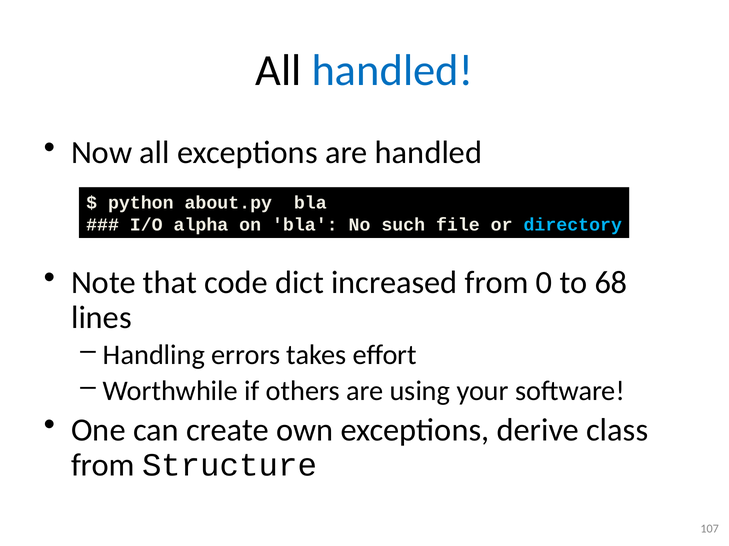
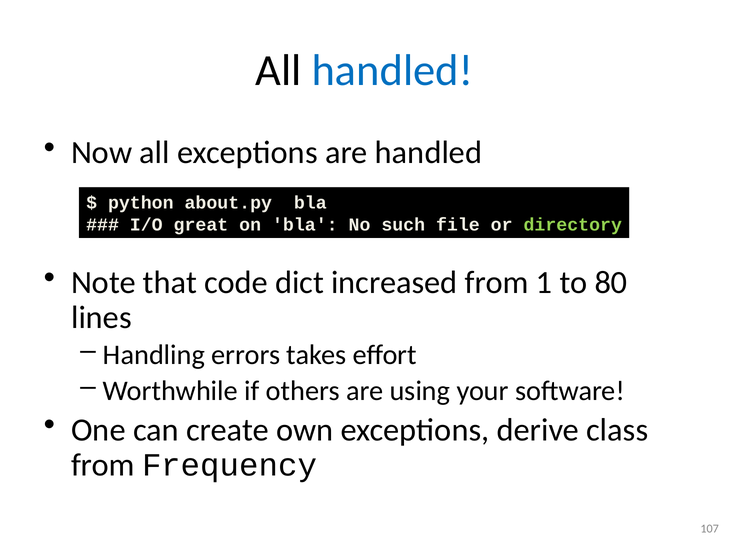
alpha: alpha -> great (201, 225)
directory colour: light blue -> light green (573, 225)
0: 0 -> 1 (544, 283)
68: 68 -> 80 (611, 283)
Structure: Structure -> Frequency (230, 466)
